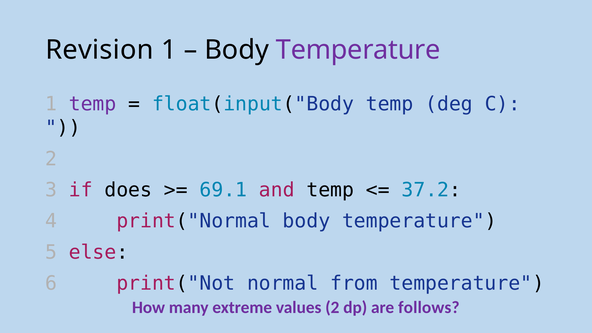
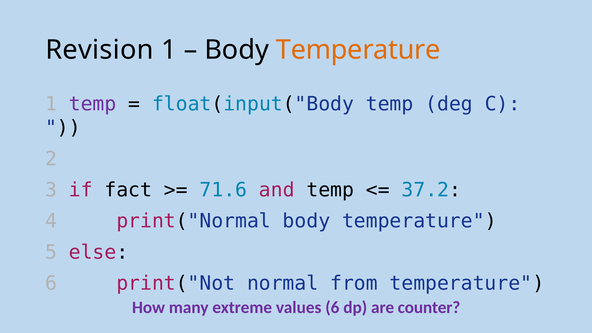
Temperature colour: purple -> orange (358, 50)
does: does -> fact (128, 190)
69.1: 69.1 -> 71.6 (223, 190)
values 2: 2 -> 6 (332, 308)
follows: follows -> counter (429, 308)
